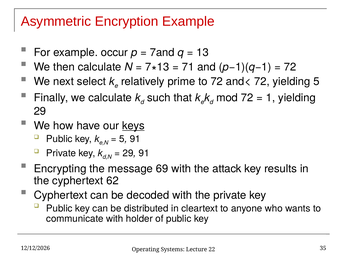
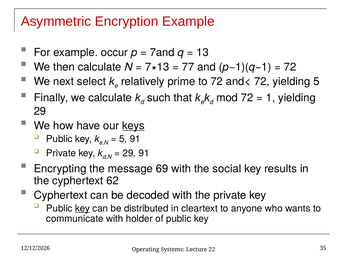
71: 71 -> 77 (188, 67)
attack: attack -> social (227, 169)
key underline: none -> present (83, 209)
